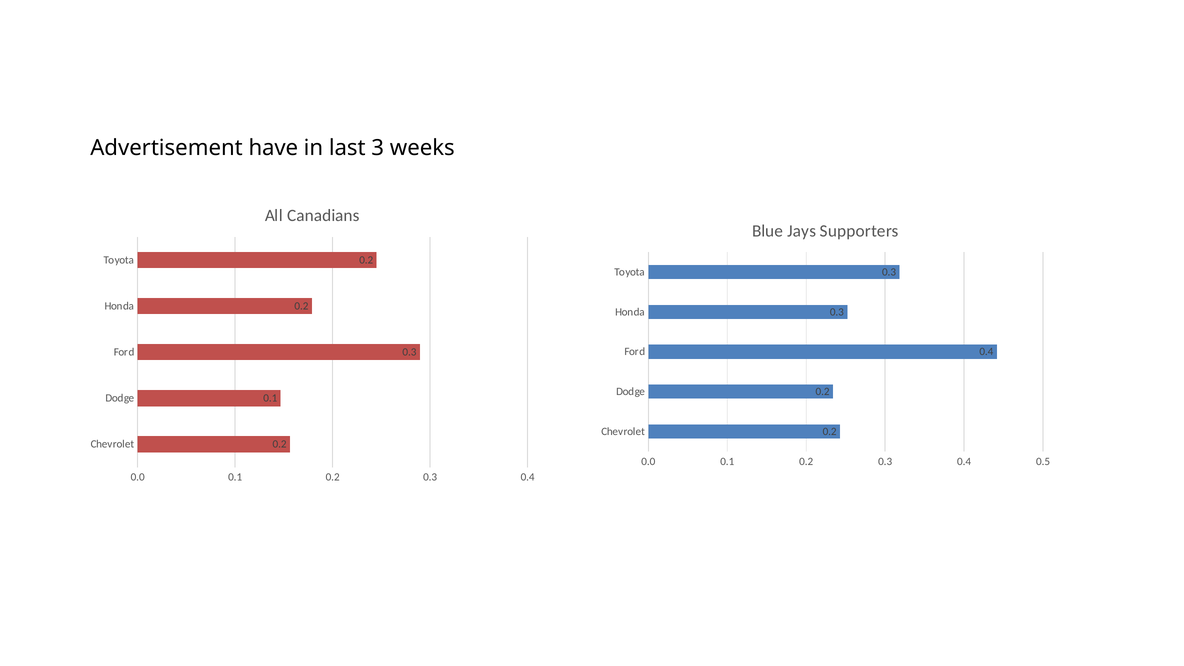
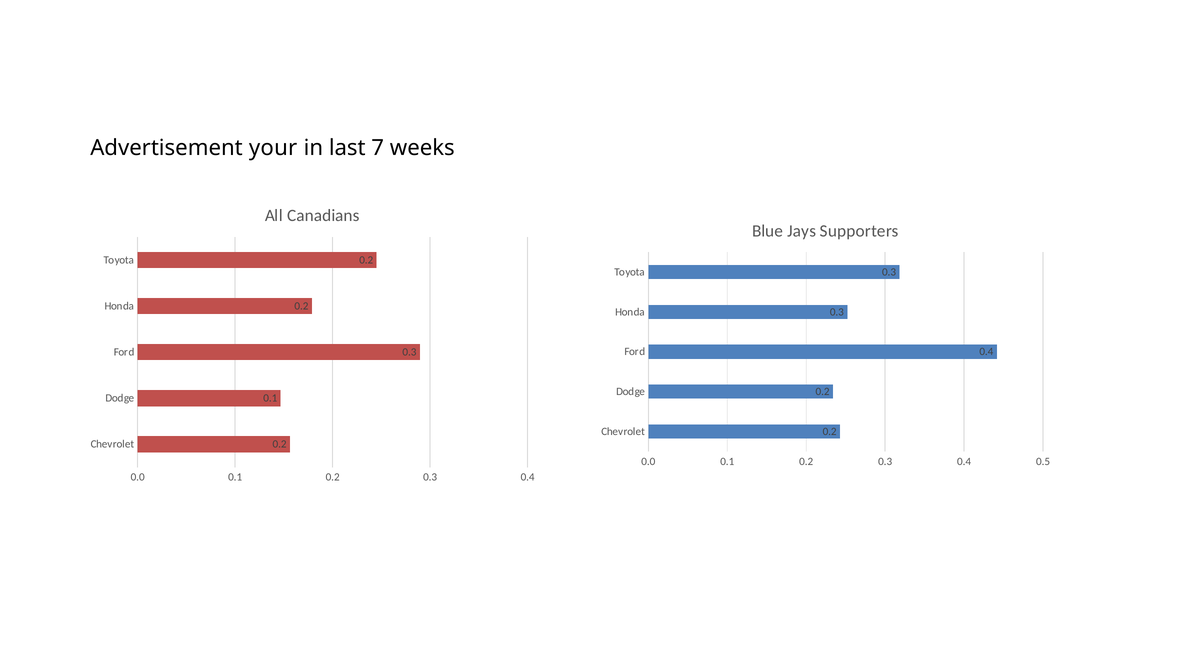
have: have -> your (273, 148)
3: 3 -> 7 (378, 148)
